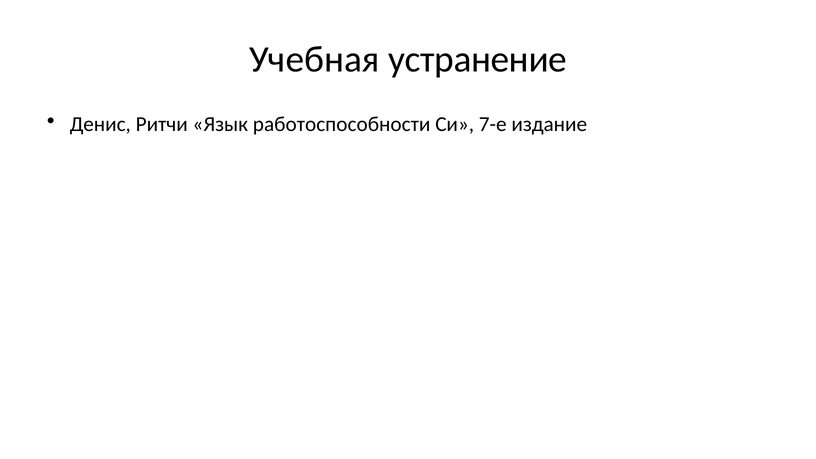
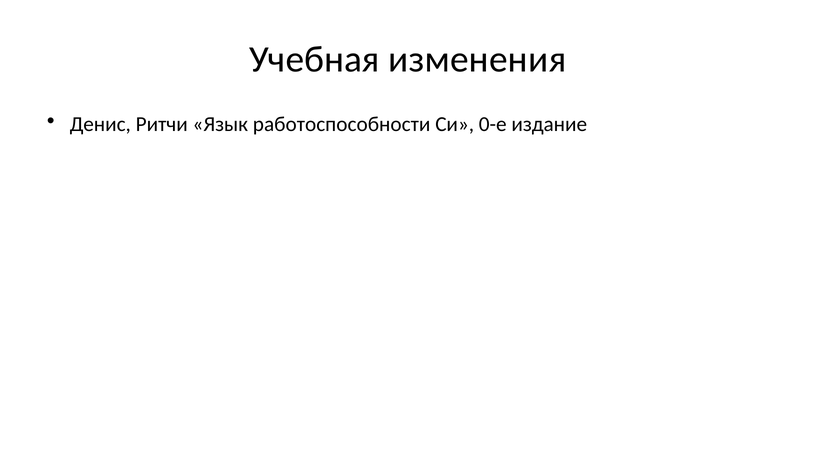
устранение: устранение -> изменения (477, 59)
7-е: 7-е -> 0-е (493, 124)
